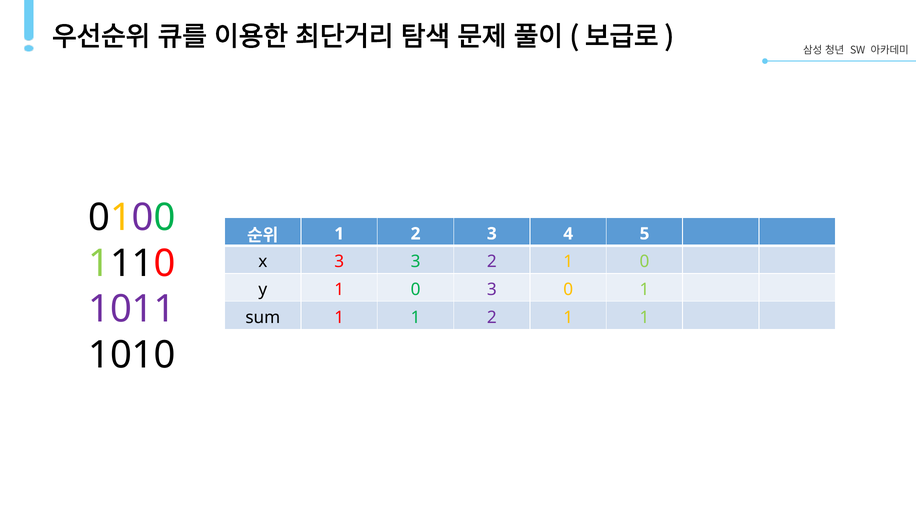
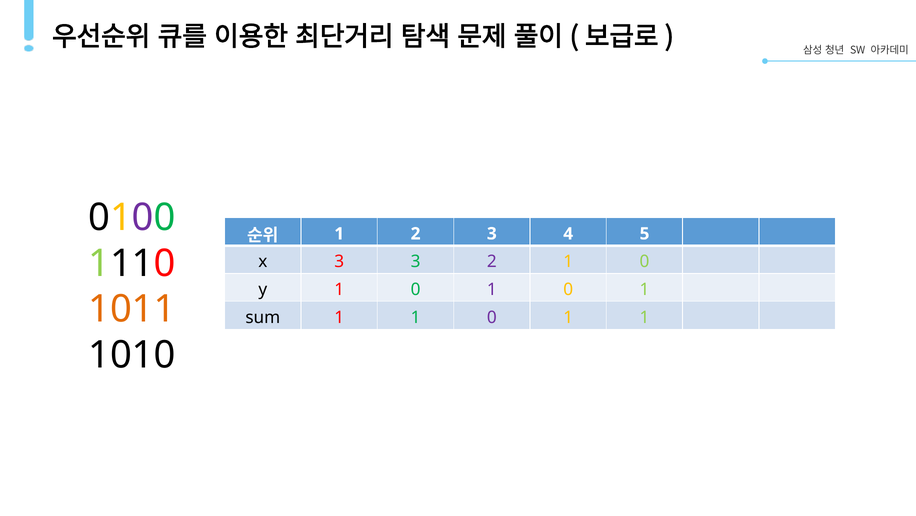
y 1 0 3: 3 -> 1 (492, 289)
1011 colour: purple -> orange (132, 309)
1 1 2: 2 -> 0 (492, 317)
